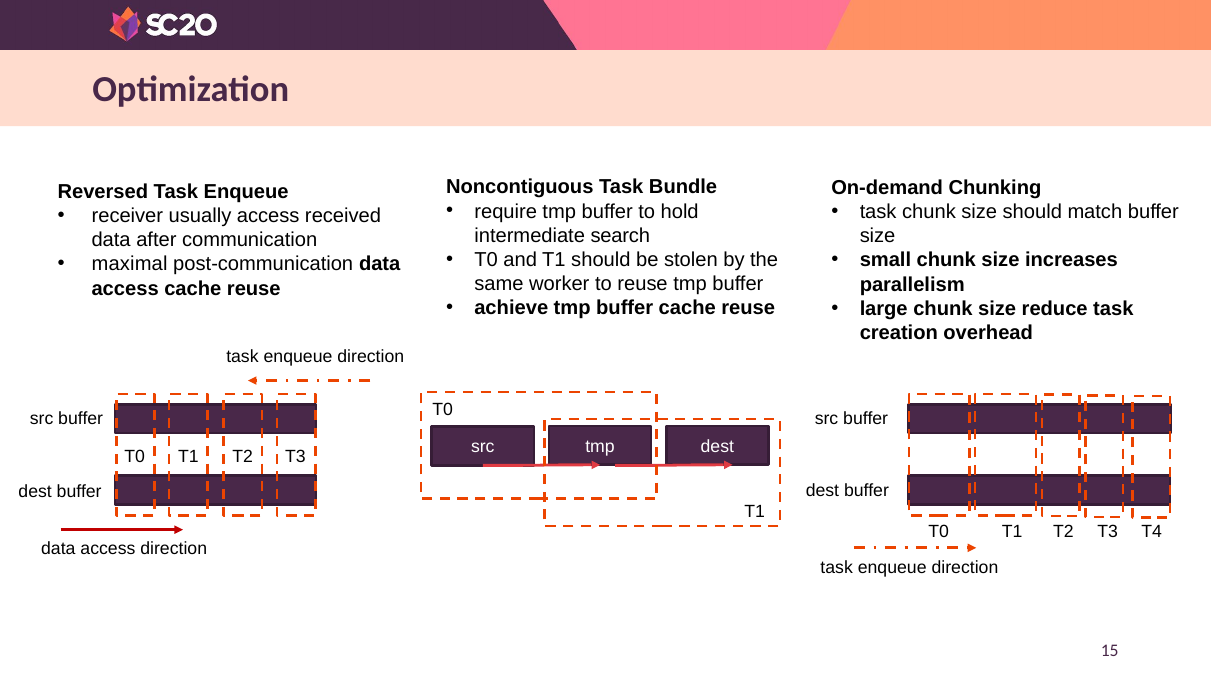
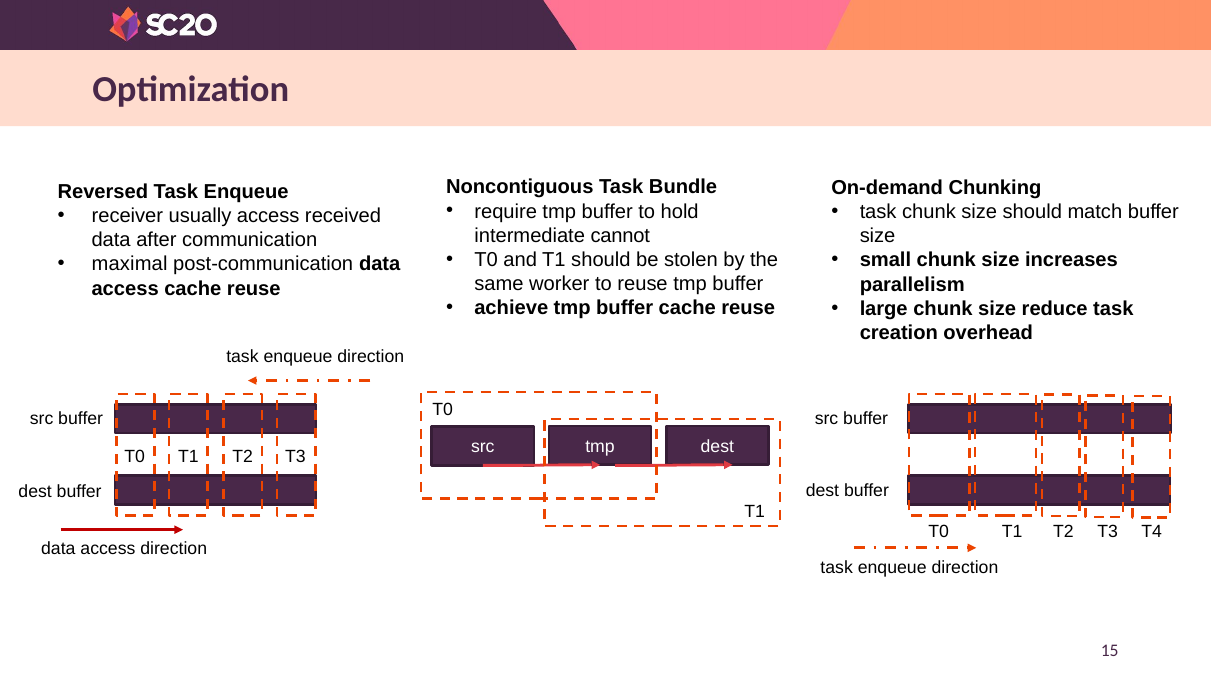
search: search -> cannot (620, 236)
